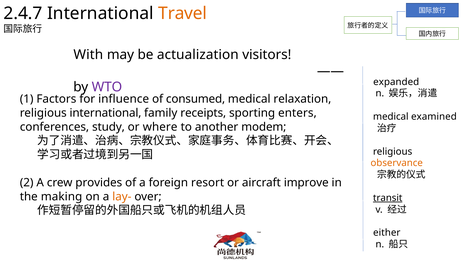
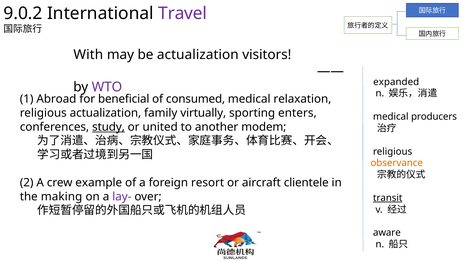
2.4.7: 2.4.7 -> 9.0.2 (23, 13)
Travel colour: orange -> purple (183, 13)
Factors: Factors -> Abroad (56, 99)
influence: influence -> beneficial (124, 99)
religious international: international -> actualization (105, 113)
receipts: receipts -> virtually (203, 113)
examined: examined -> producers (434, 117)
study underline: none -> present (108, 127)
where: where -> united (160, 127)
provides: provides -> example (99, 183)
improve: improve -> clientele (306, 183)
lay- colour: orange -> purple (122, 197)
either: either -> aware (387, 233)
